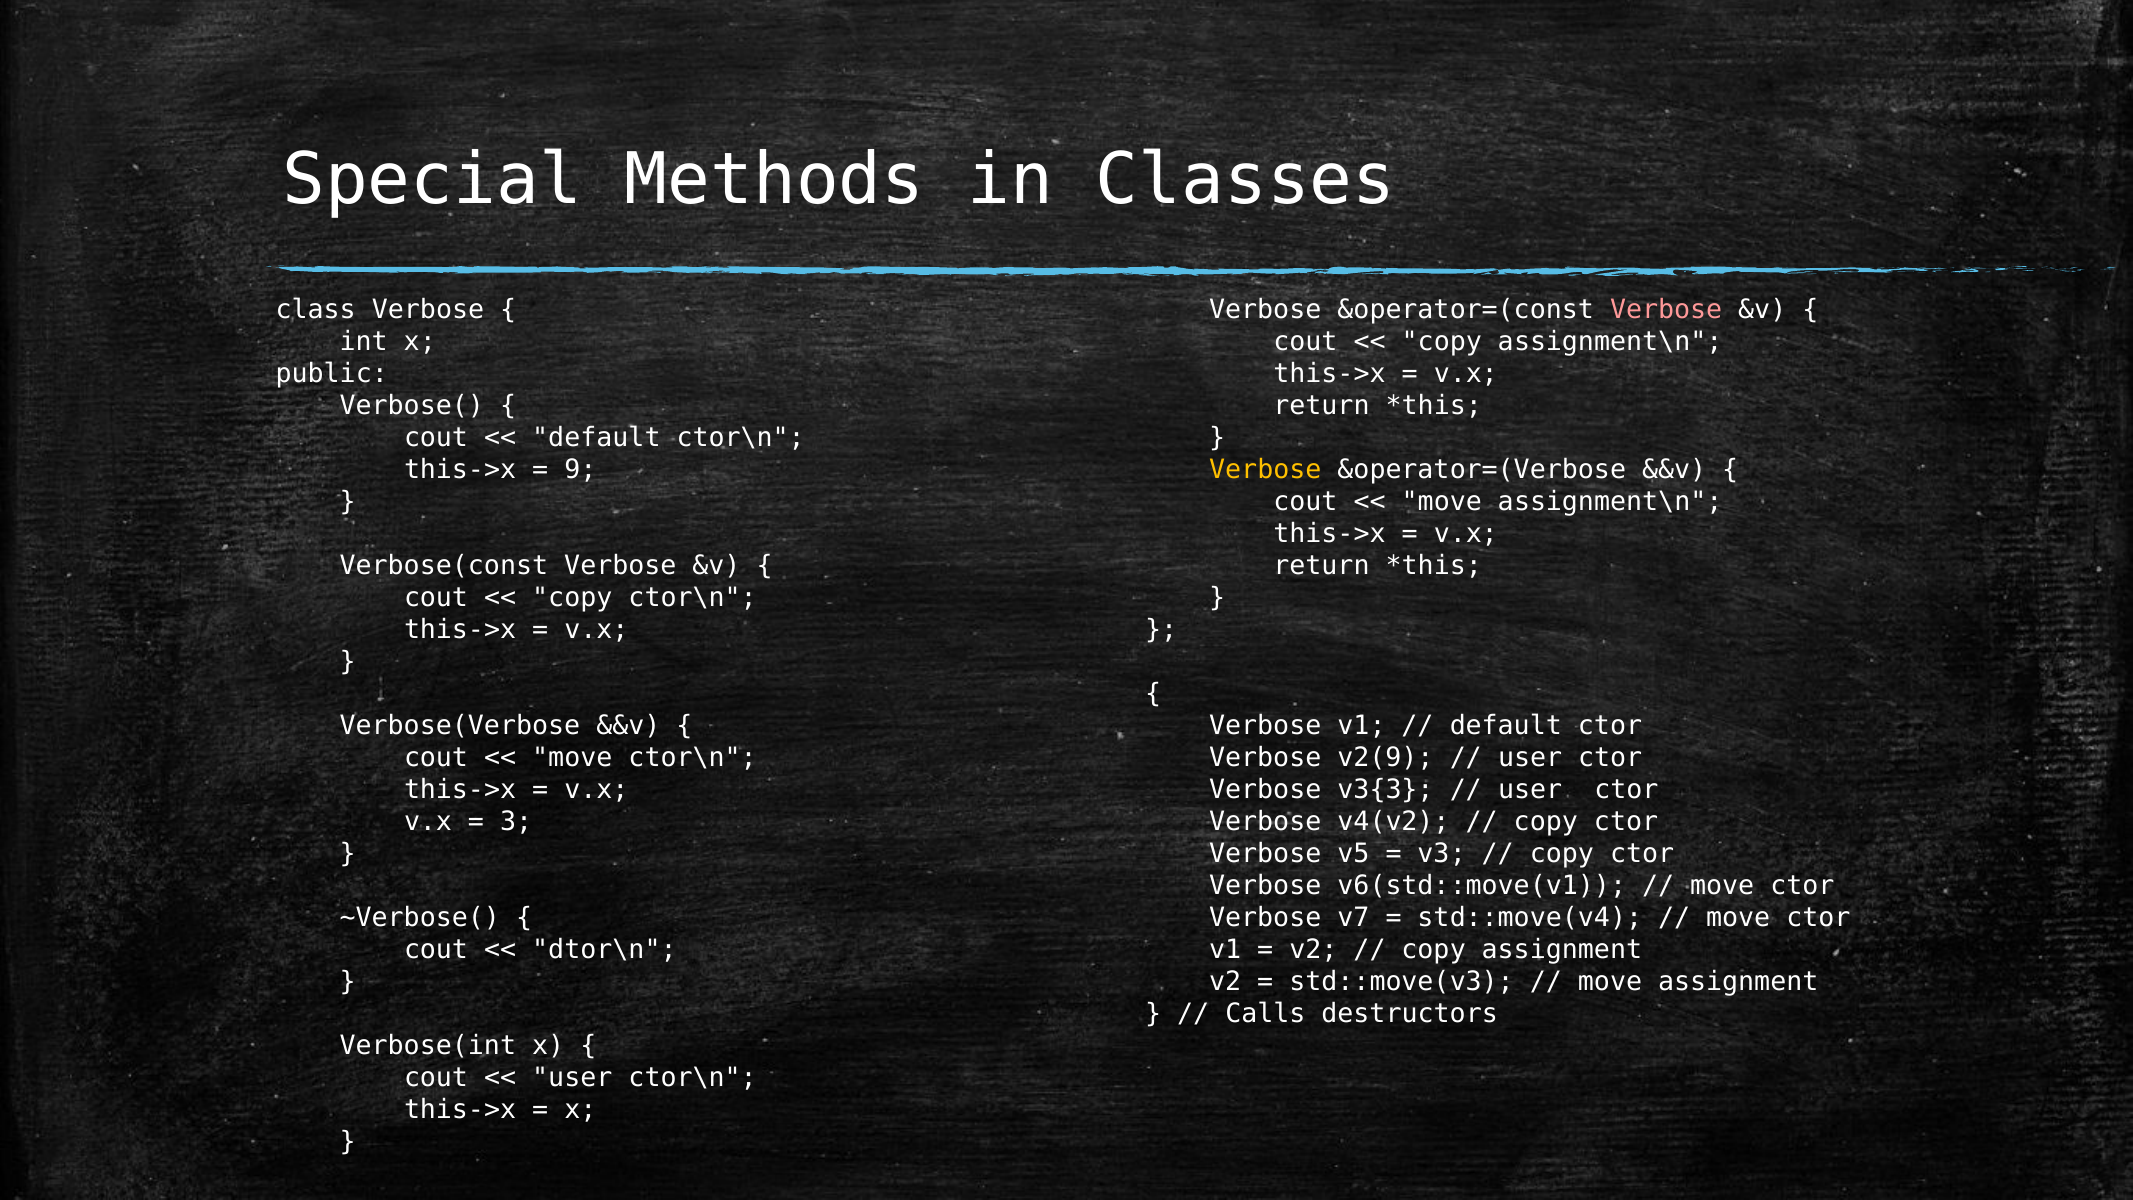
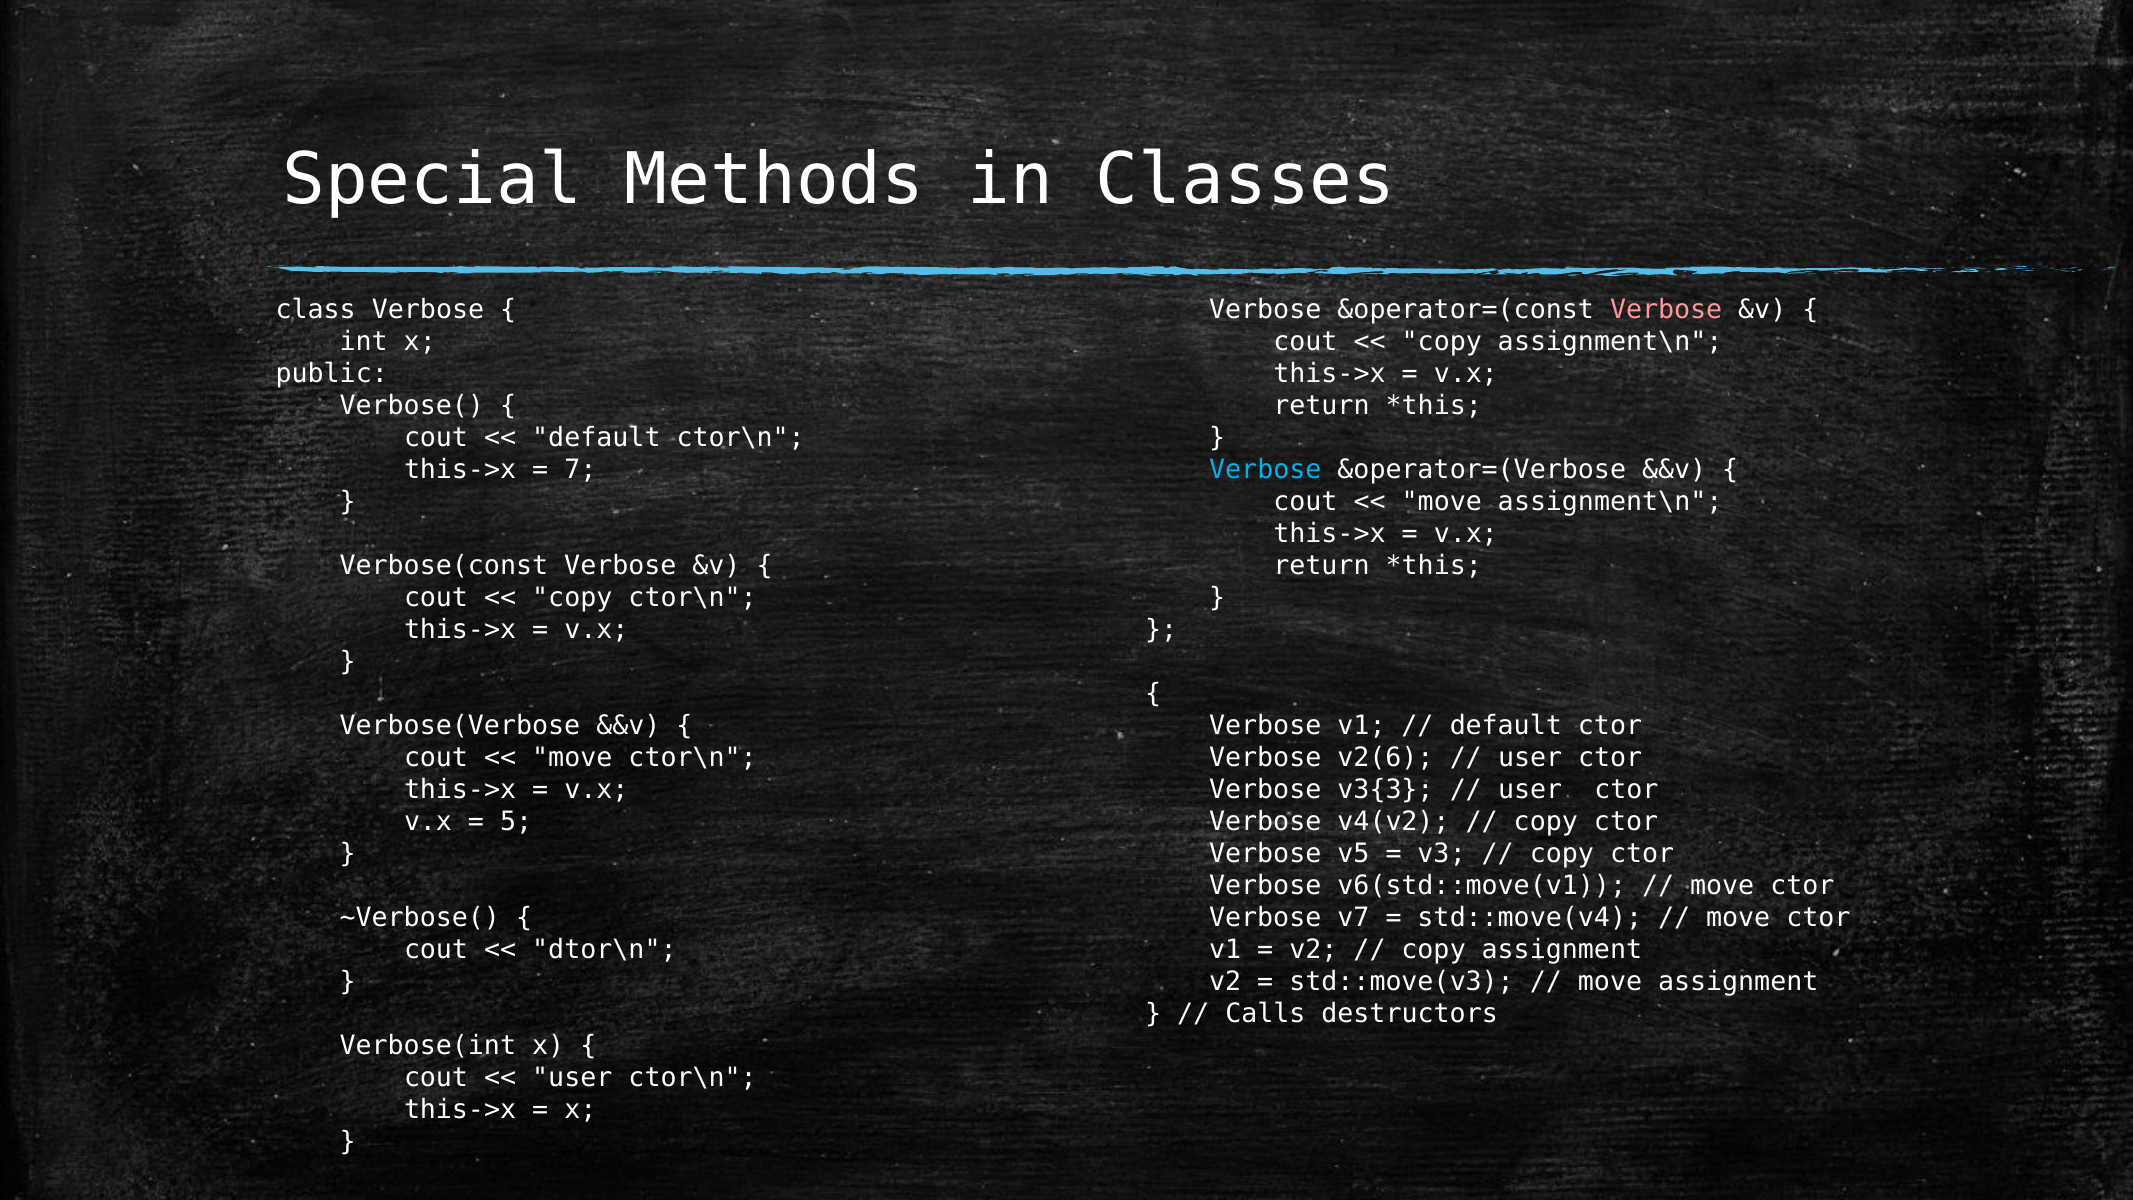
9: 9 -> 7 (580, 470)
Verbose colour: yellow -> light blue (1265, 470)
v2(9: v2(9 -> v2(6 (1385, 758)
3: 3 -> 5 (516, 822)
